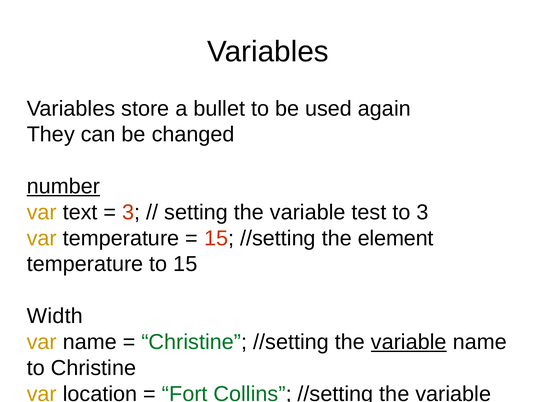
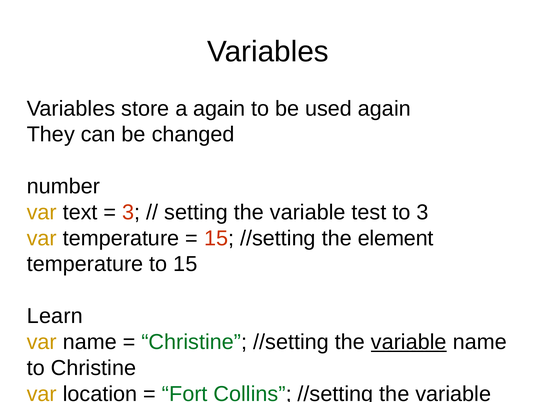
a bullet: bullet -> again (219, 109)
number underline: present -> none (63, 186)
Width: Width -> Learn (55, 316)
